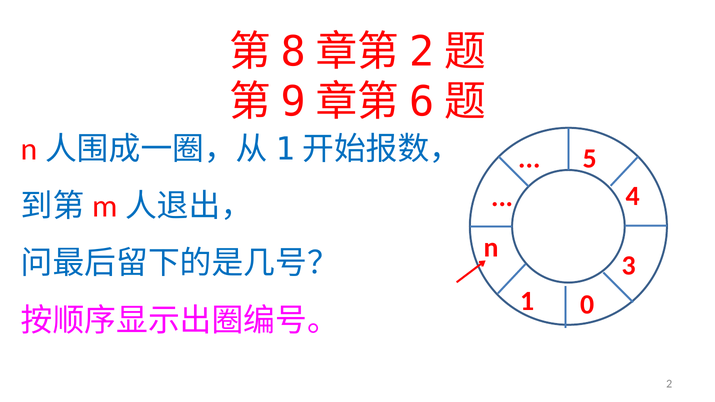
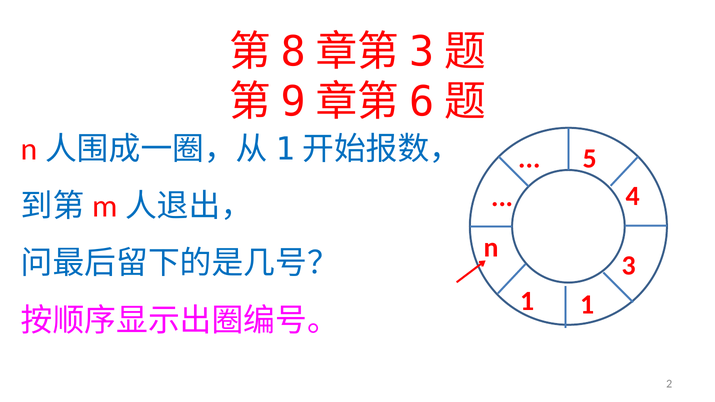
2: 2 -> 3 (422, 52)
1 0: 0 -> 1 (587, 305)
